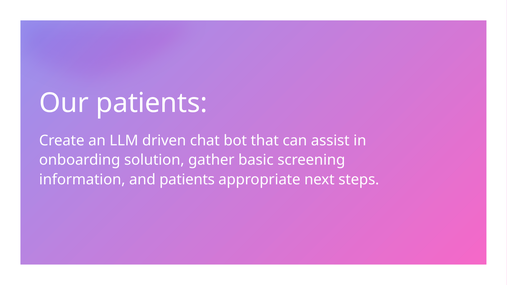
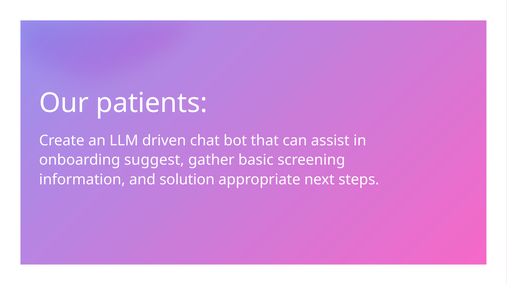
solution: solution -> suggest (154, 160)
and patients: patients -> solution (187, 180)
